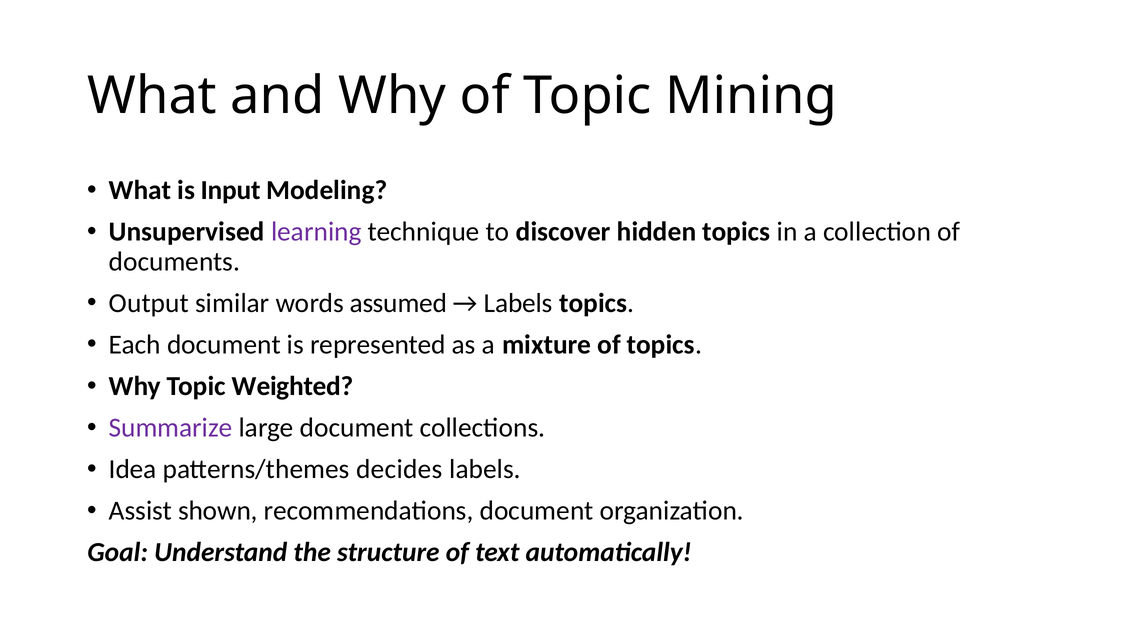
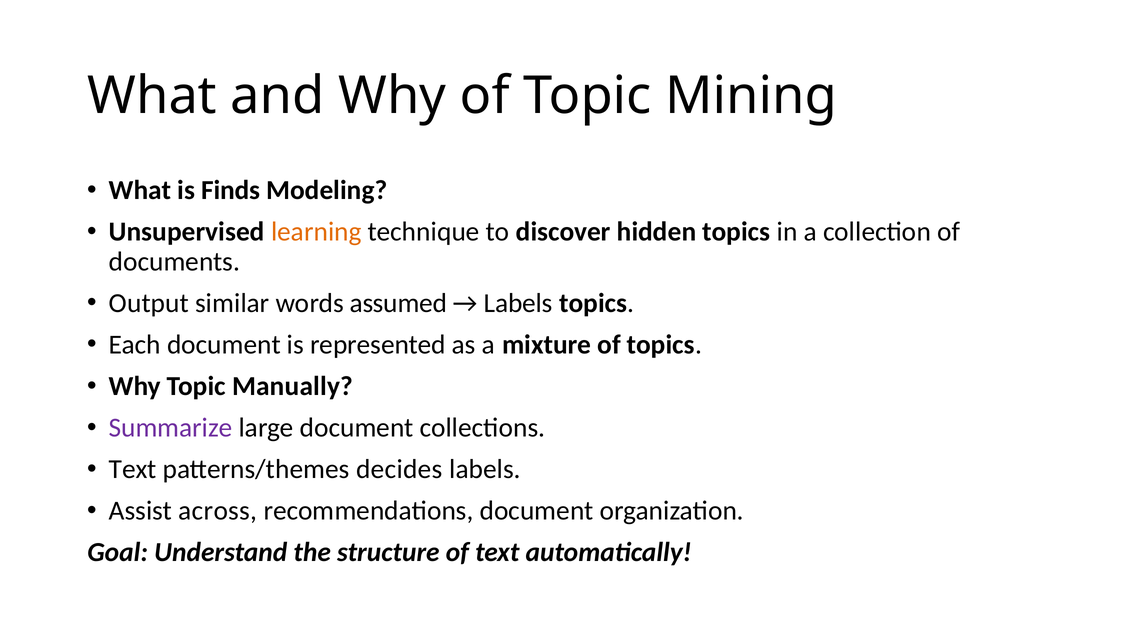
Input: Input -> Finds (231, 190)
learning colour: purple -> orange (316, 232)
Weighted: Weighted -> Manually (293, 386)
Idea: Idea -> Text (133, 469)
shown: shown -> across (218, 511)
